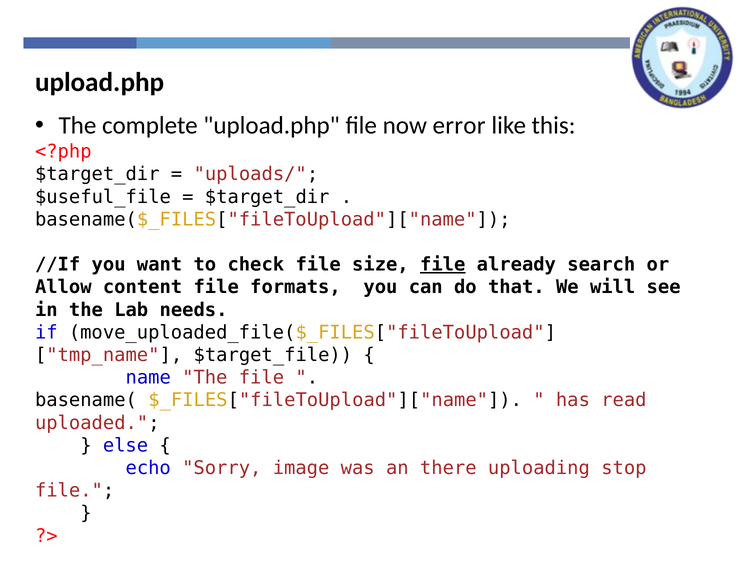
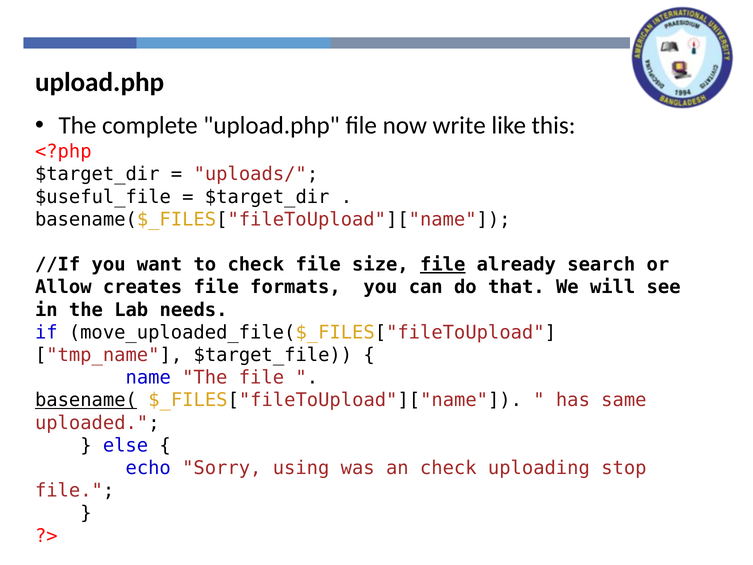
error: error -> write (459, 126)
content: content -> creates (143, 287)
basename( underline: none -> present (86, 400)
read: read -> same (624, 400)
image: image -> using (301, 468)
an there: there -> check (448, 468)
